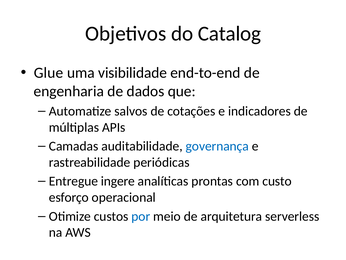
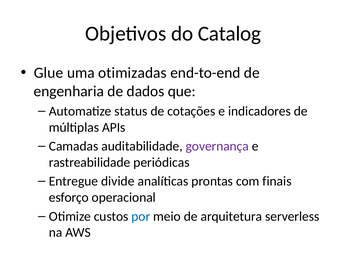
visibilidade: visibilidade -> otimizadas (132, 73)
salvos: salvos -> status (131, 111)
governança colour: blue -> purple (217, 146)
ingere: ingere -> divide (118, 181)
custo: custo -> finais (277, 181)
